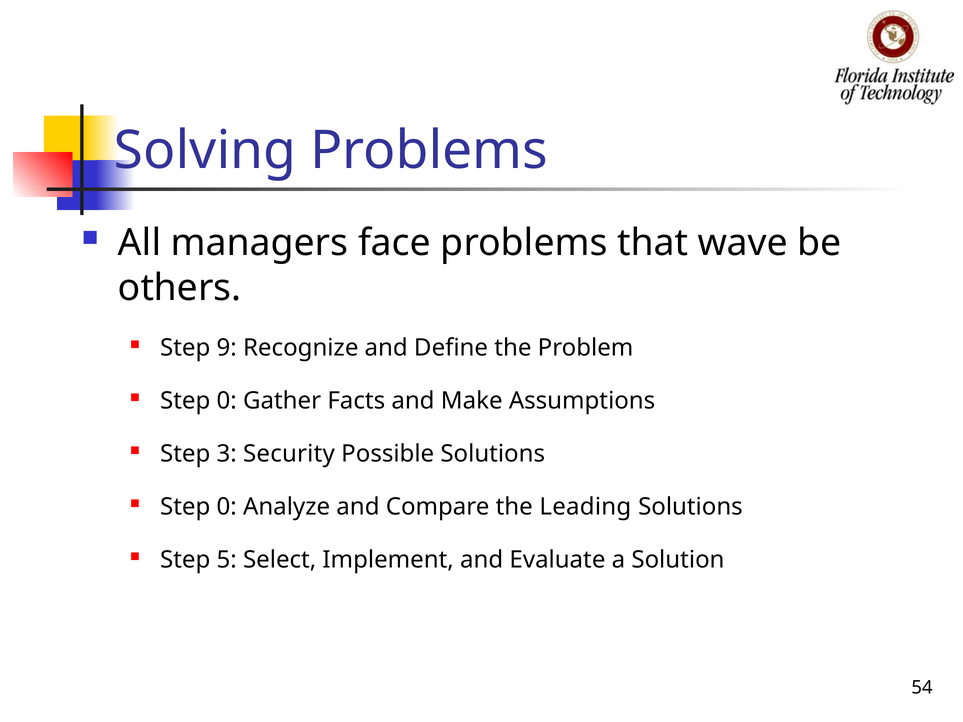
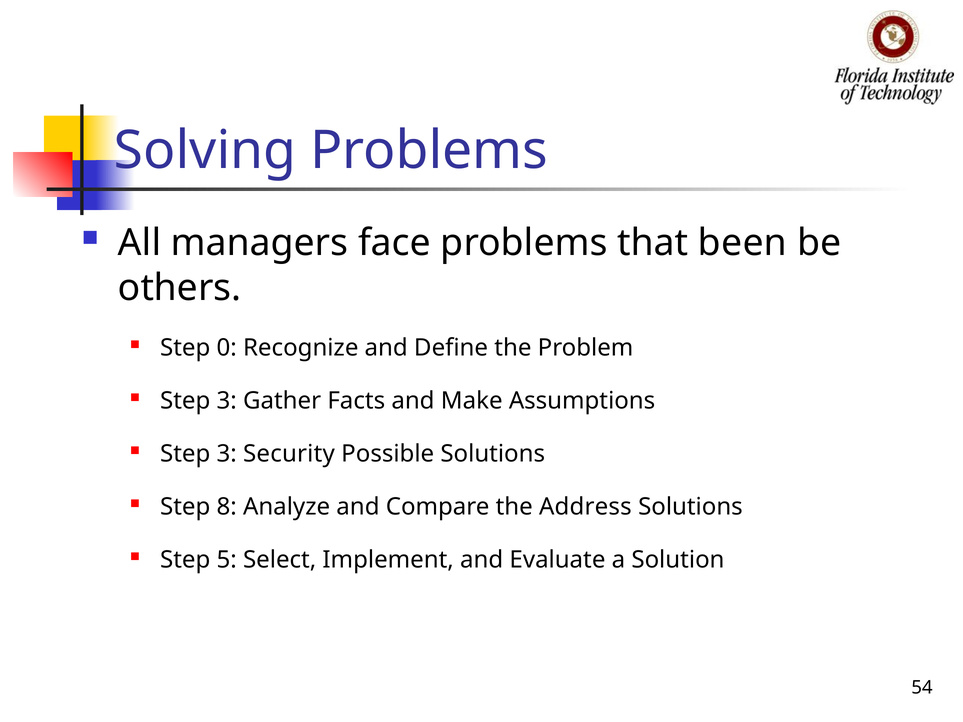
wave: wave -> been (742, 243)
9: 9 -> 0 (227, 348)
0: 0 -> 3 (227, 401)
0: 0 -> 8 (227, 507)
Leading: Leading -> Address (585, 507)
